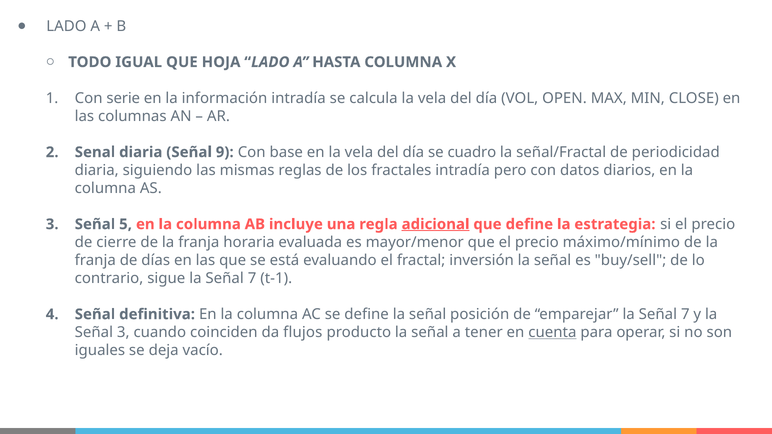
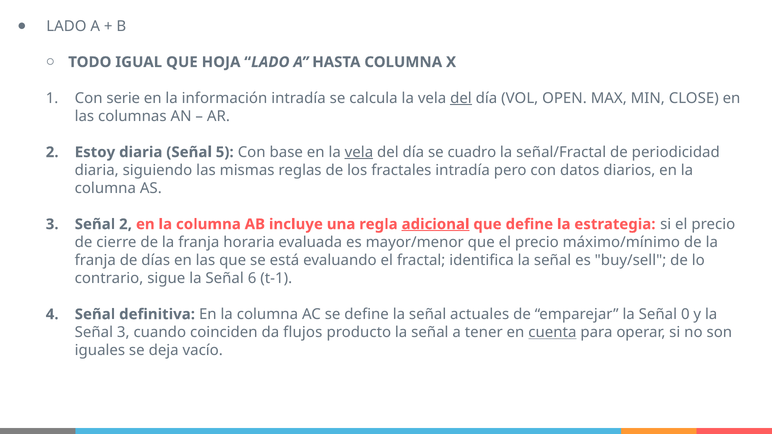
del underline: none -> present (461, 98)
Senal: Senal -> Estoy (95, 152)
9: 9 -> 5 (225, 152)
vela underline: none -> present (359, 152)
Señal 5: 5 -> 2 (126, 224)
inversión: inversión -> identifica (482, 260)
sigue la Señal 7: 7 -> 6 (252, 278)
posición: posición -> actuales (480, 314)
emparejar la Señal 7: 7 -> 0 (685, 314)
